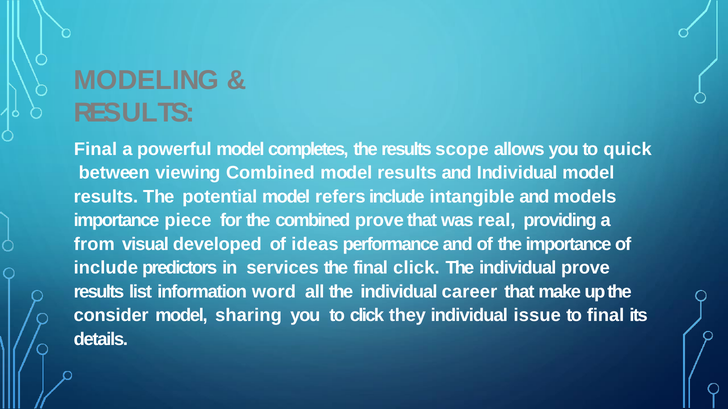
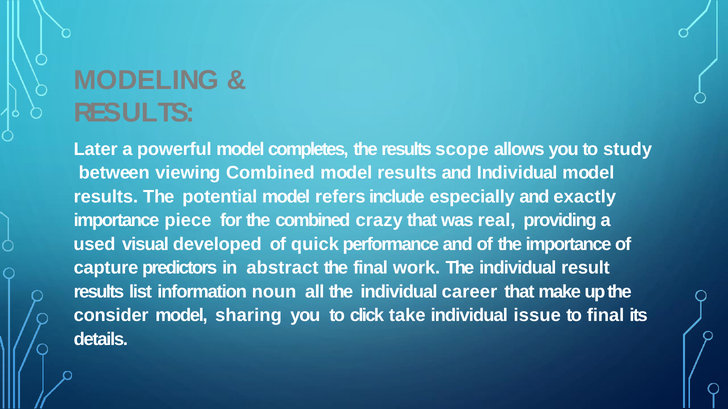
Final: Final -> Later (96, 149)
quick: quick -> study (628, 149)
intangible: intangible -> especially (472, 197)
models: models -> exactly (585, 197)
combined prove: prove -> crazy (379, 221)
from: from -> used (94, 244)
ideas: ideas -> quick (315, 244)
include: include -> capture (106, 268)
services: services -> abstract (282, 268)
final click: click -> work (417, 268)
individual prove: prove -> result (585, 268)
word: word -> noun (274, 292)
they: they -> take (407, 316)
